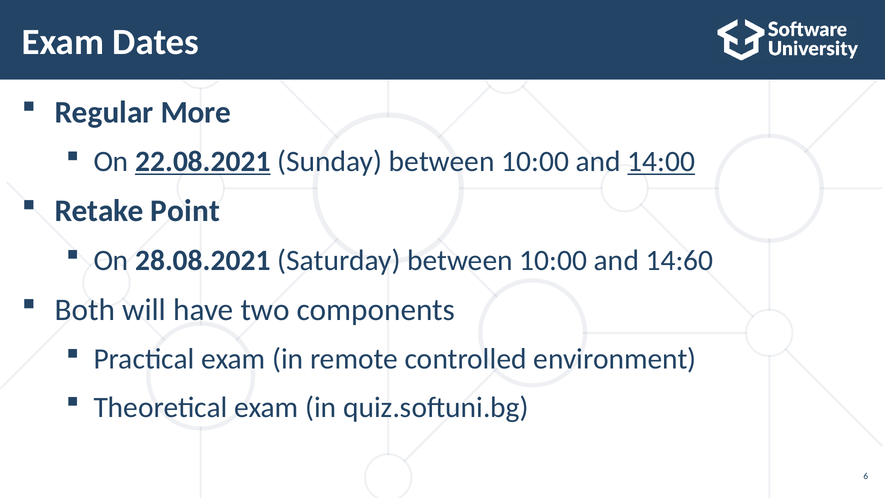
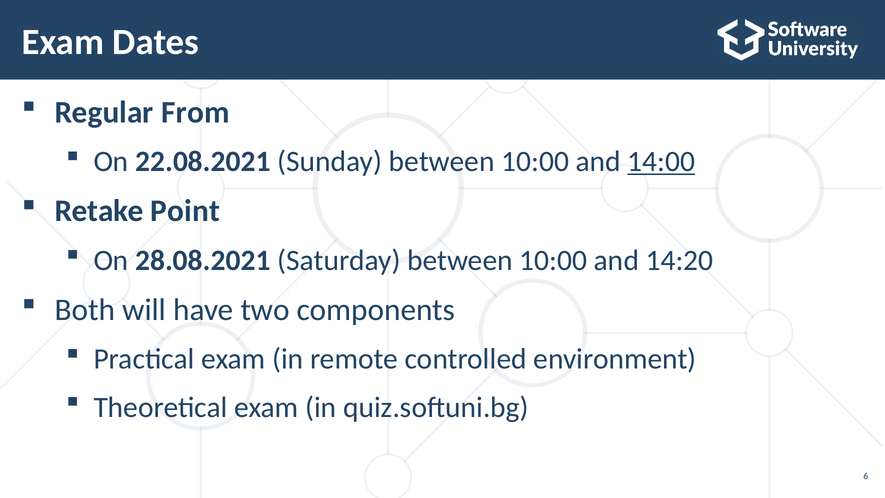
More: More -> From (195, 112)
22.08.2021 underline: present -> none (203, 162)
14:60: 14:60 -> 14:20 (679, 260)
